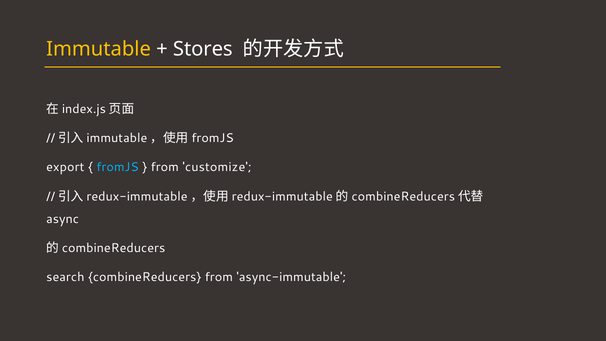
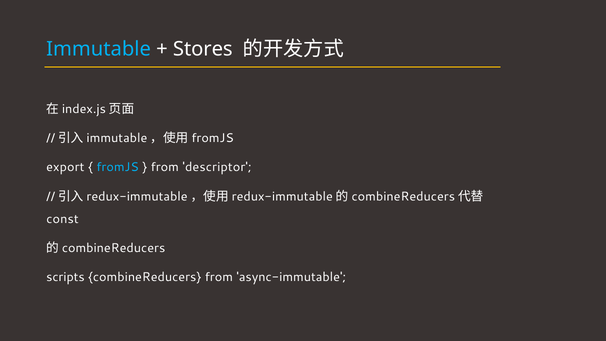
Immutable colour: yellow -> light blue (99, 49)
customize: customize -> descriptor (217, 167)
async: async -> const (63, 219)
search: search -> scripts (65, 277)
